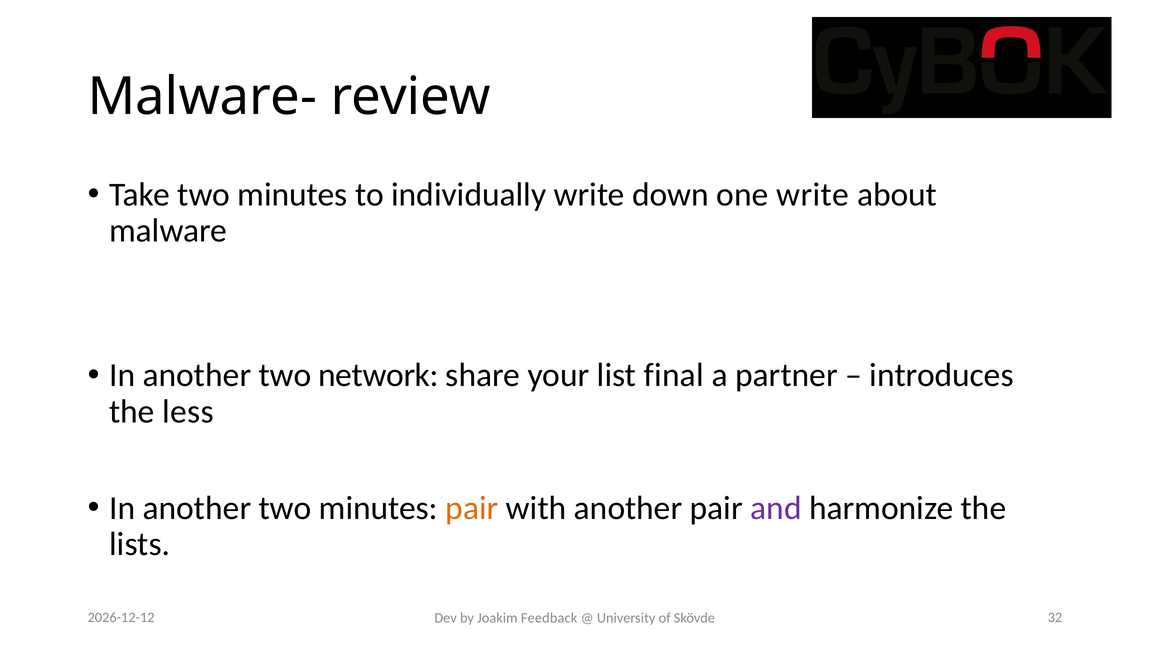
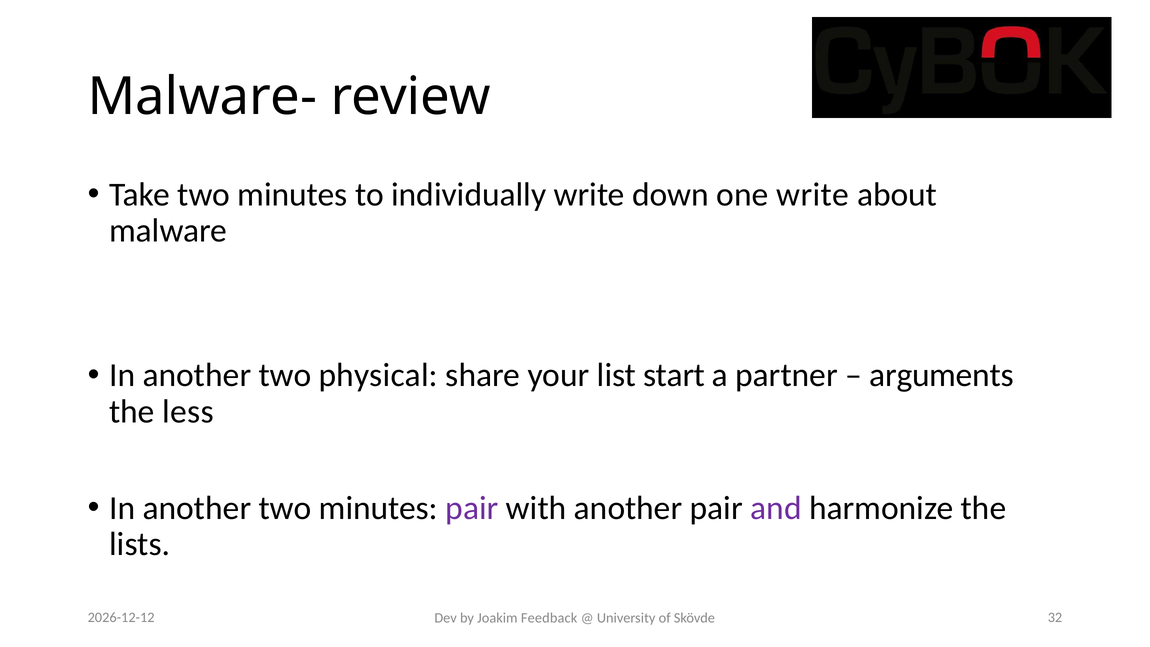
network: network -> physical (378, 375)
final: final -> start (674, 375)
introduces: introduces -> arguments (942, 375)
pair colour: orange -> purple (472, 508)
